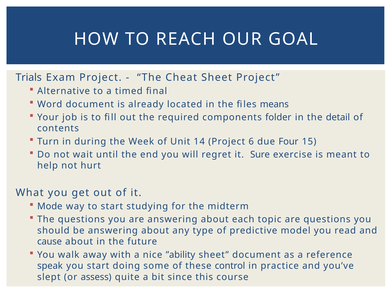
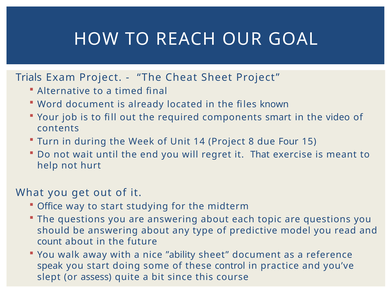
means: means -> known (274, 104)
folder: folder -> smart (278, 117)
detail: detail -> video (338, 117)
6: 6 -> 8 (251, 141)
Sure: Sure -> That (260, 155)
Mode: Mode -> Office (50, 206)
cause: cause -> count (50, 242)
